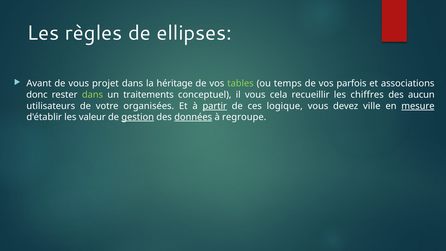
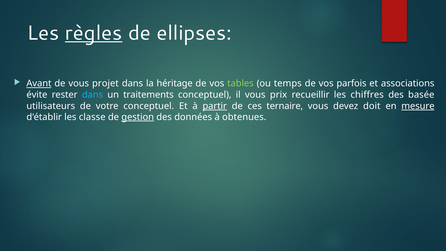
règles underline: none -> present (94, 33)
Avant underline: none -> present (39, 84)
donc: donc -> évite (37, 95)
dans colour: light green -> light blue (93, 95)
cela: cela -> prix (279, 95)
aucun: aucun -> basée (421, 95)
votre organisées: organisées -> conceptuel (149, 106)
logique: logique -> ternaire (285, 106)
ville: ville -> doit (372, 106)
valeur: valeur -> classe (92, 117)
données underline: present -> none (193, 117)
regroupe: regroupe -> obtenues (244, 117)
